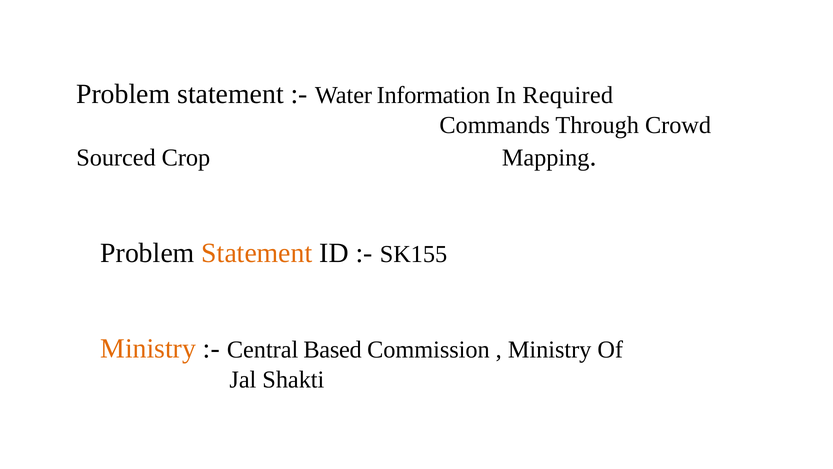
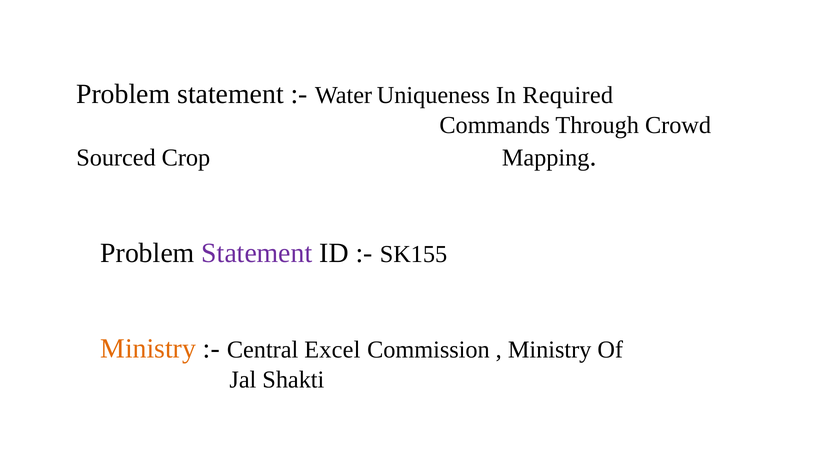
Information: Information -> Uniqueness (433, 95)
Statement colour: orange -> purple (257, 253)
Based: Based -> Excel (332, 350)
